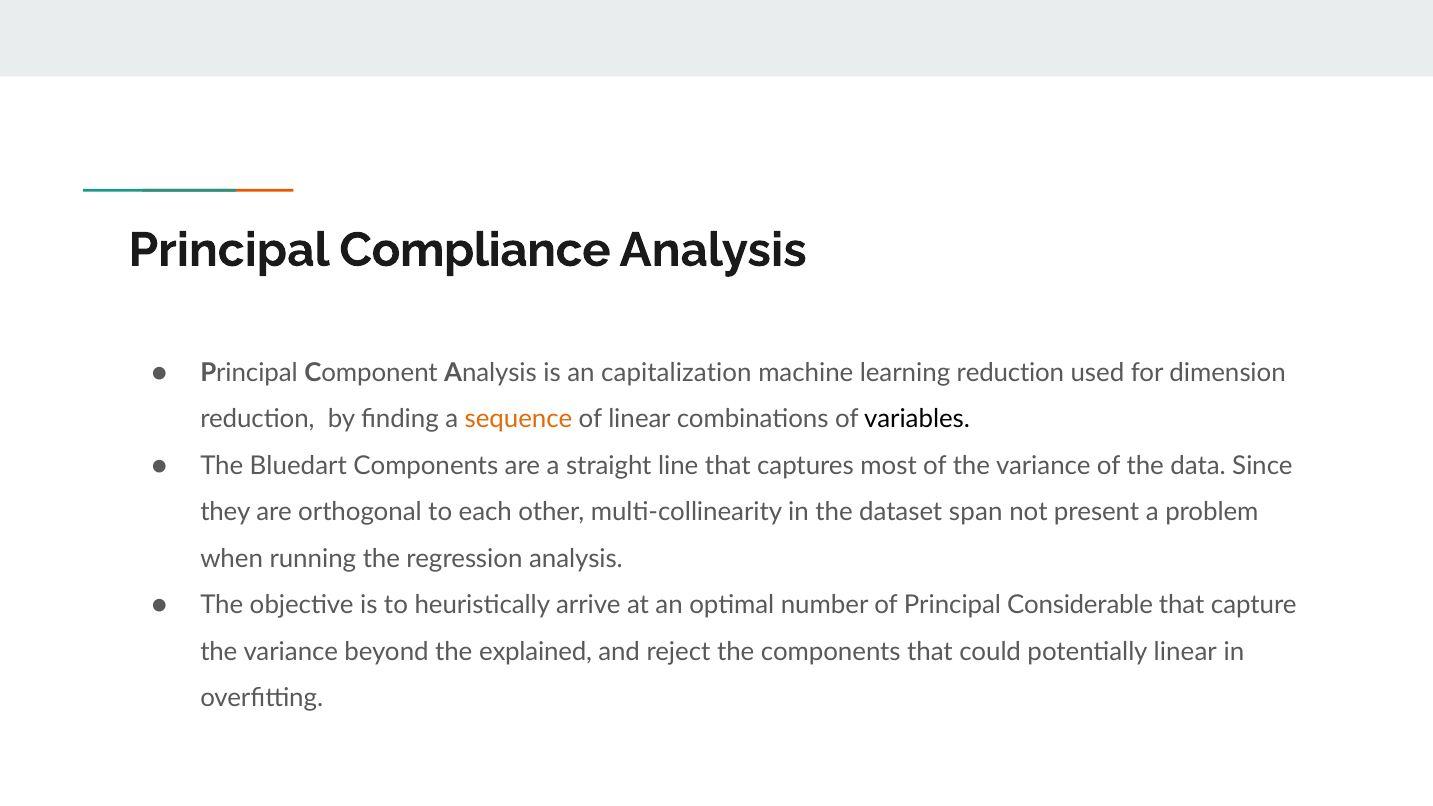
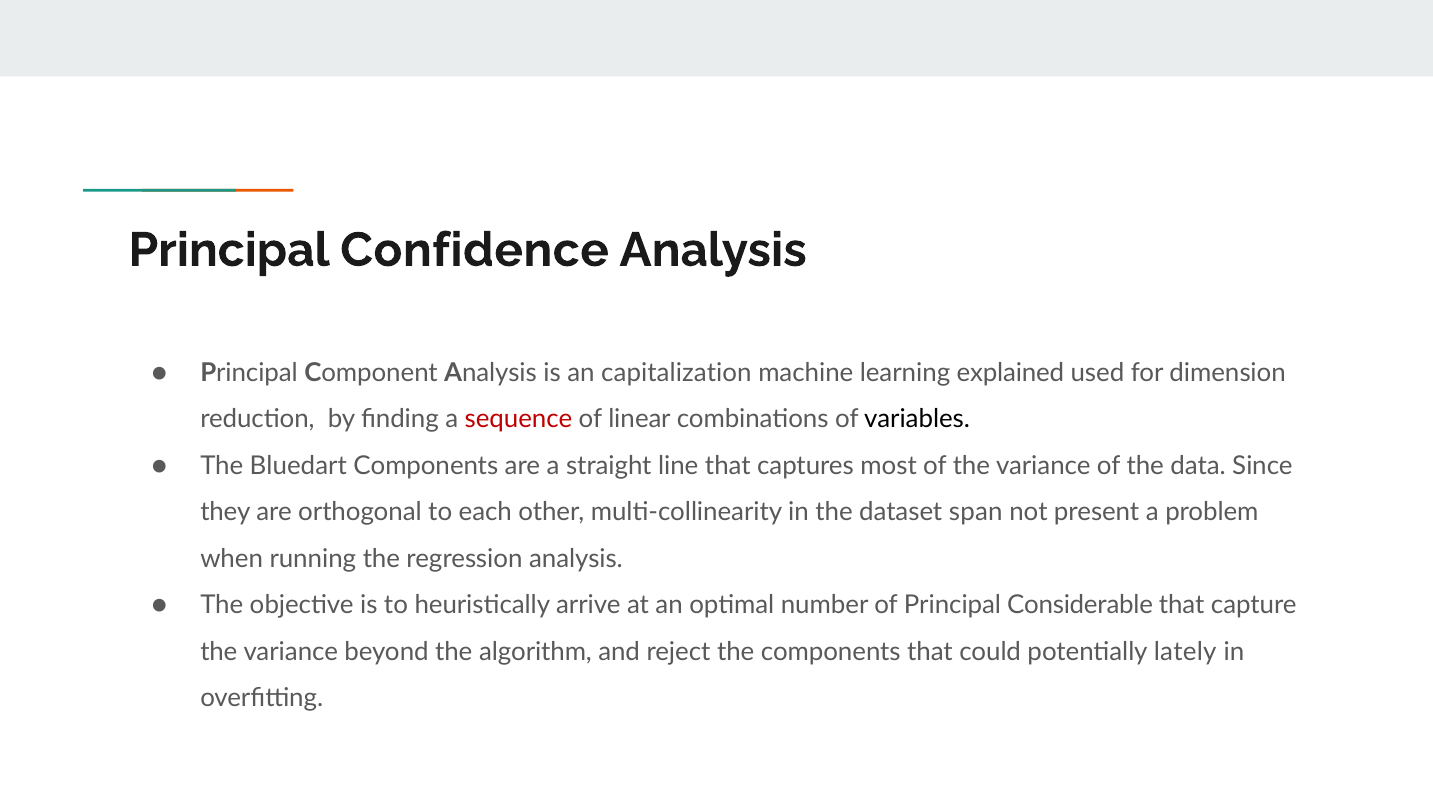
Compliance: Compliance -> Confidence (474, 250)
learning reduction: reduction -> explained (1010, 373)
sequence colour: orange -> red (518, 419)
explained: explained -> algorithm (535, 652)
potentially linear: linear -> lately (1185, 652)
